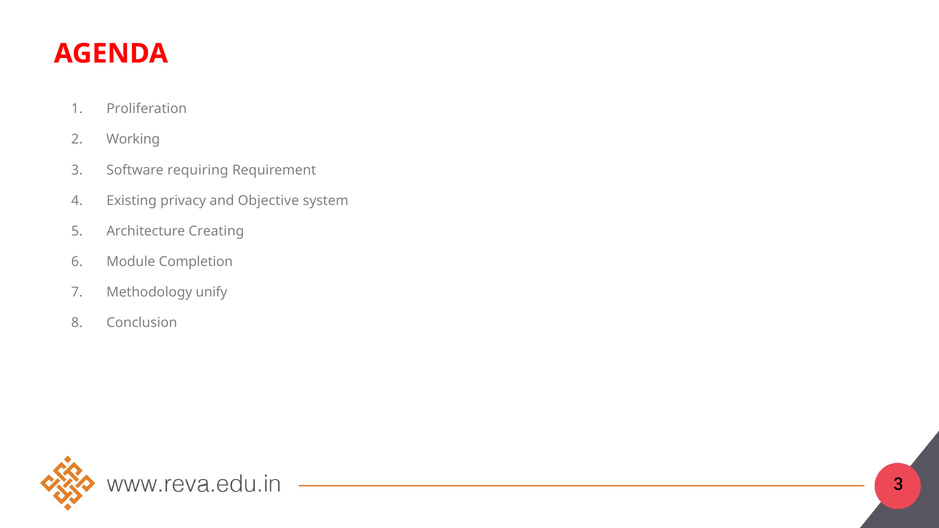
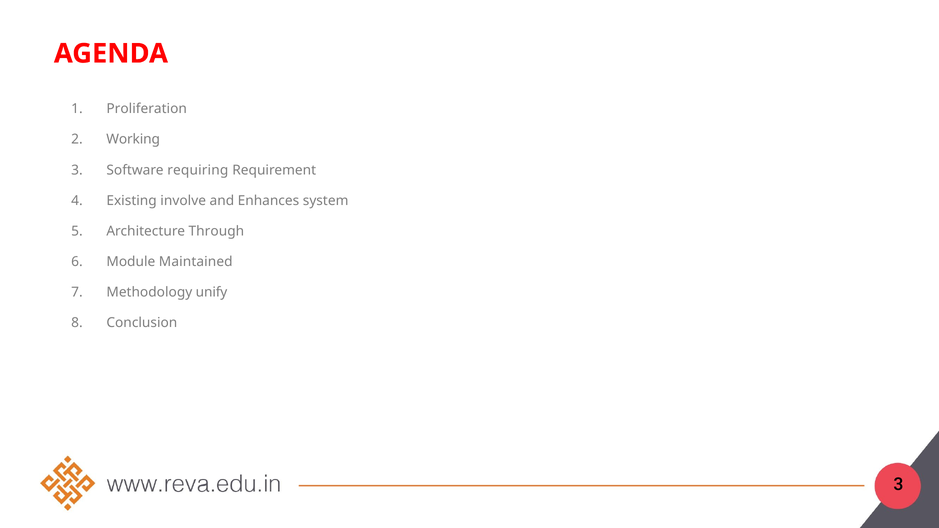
privacy: privacy -> involve (183, 201)
Objective: Objective -> Enhances (268, 201)
Creating: Creating -> Through (216, 231)
Completion: Completion -> Maintained (196, 262)
